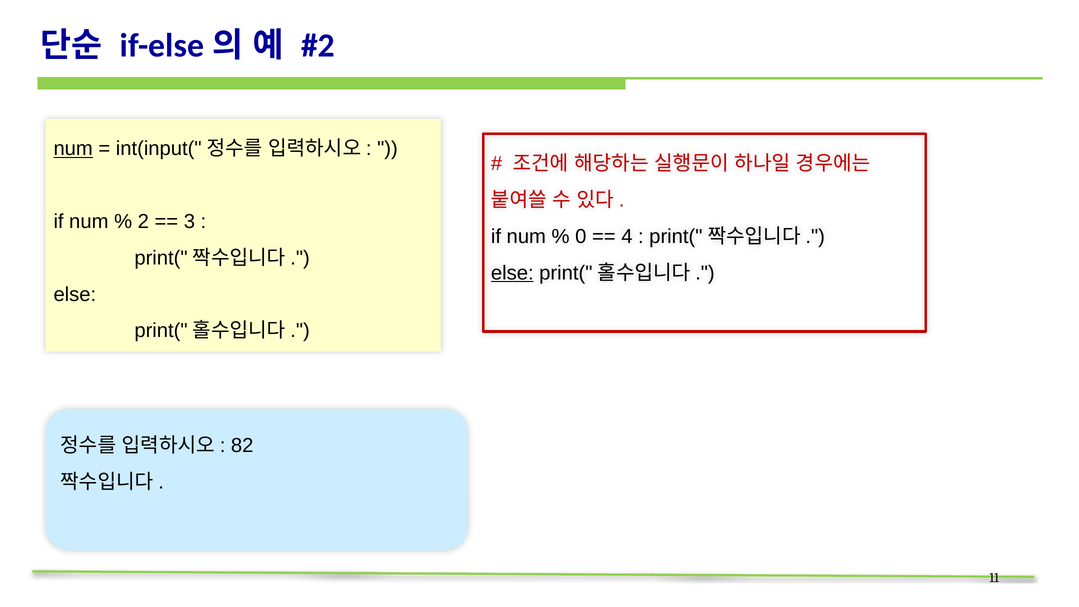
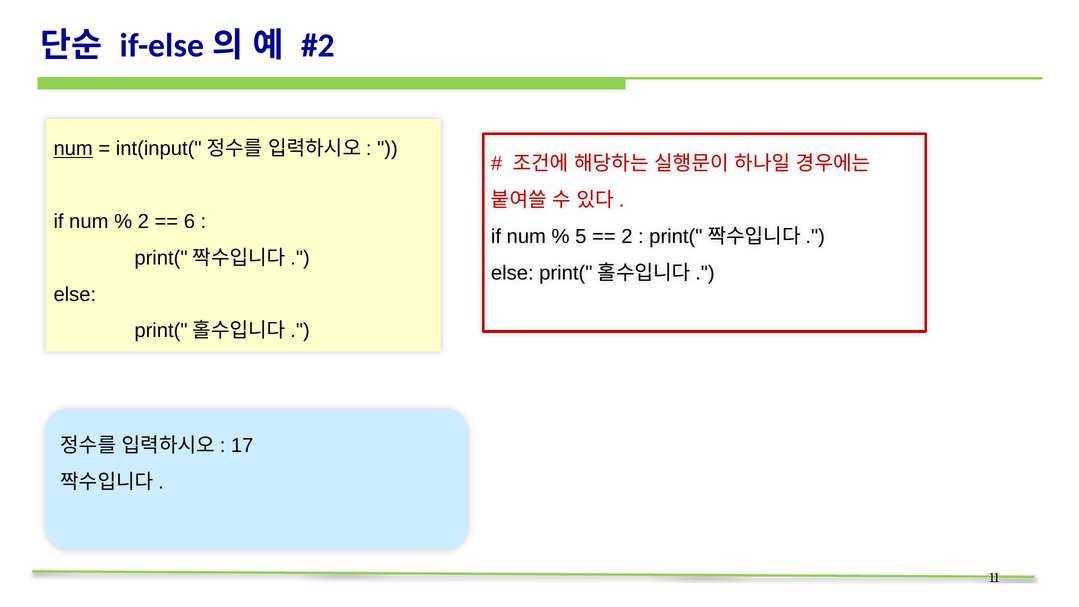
3: 3 -> 6 (189, 222)
0: 0 -> 5 (581, 236)
4: 4 -> 2 (627, 236)
else underline: present -> none (512, 273)
82: 82 -> 17 (242, 445)
